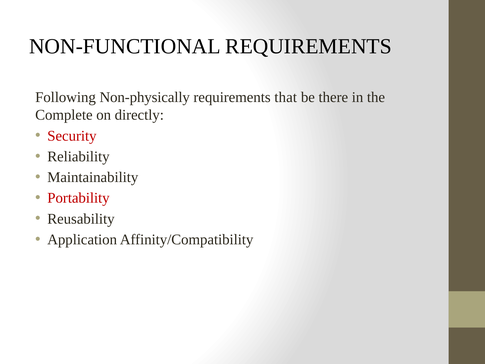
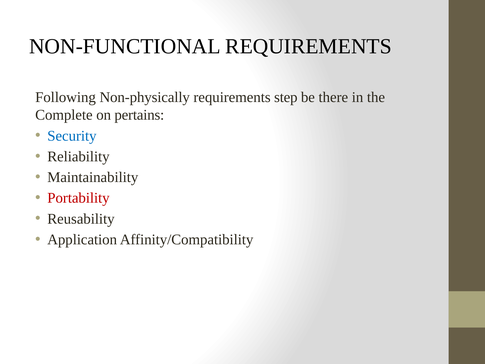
that: that -> step (286, 97)
directly: directly -> pertains (139, 115)
Security colour: red -> blue (72, 136)
